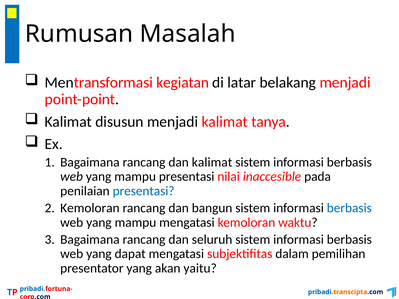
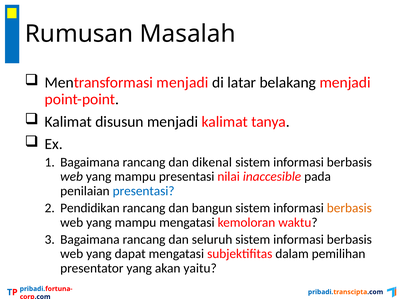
Mentransformasi kegiatan: kegiatan -> menjadi (182, 83)
dan kalimat: kalimat -> dikenal (212, 162)
Kemoloran: Kemoloran -> Pendidikan (90, 208)
berbasis colour: blue -> orange (349, 208)
